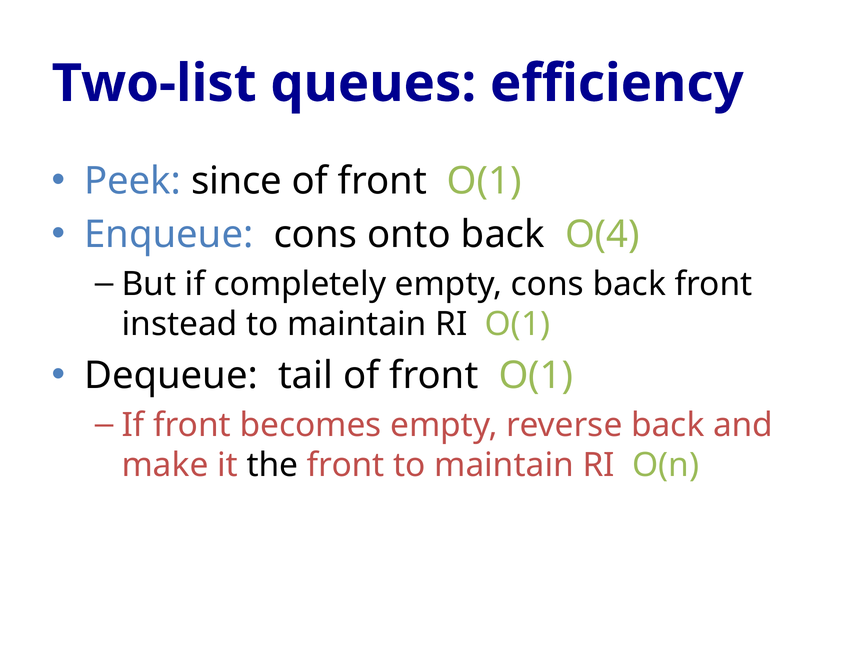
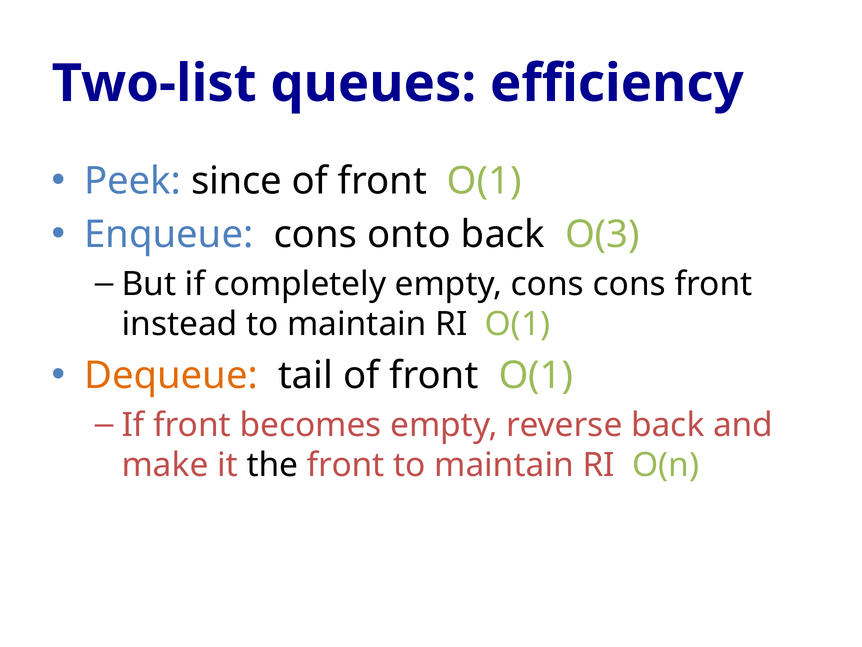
O(4: O(4 -> O(3 (602, 235)
cons back: back -> cons (629, 284)
Dequeue colour: black -> orange (171, 375)
